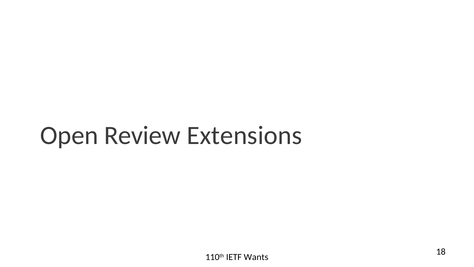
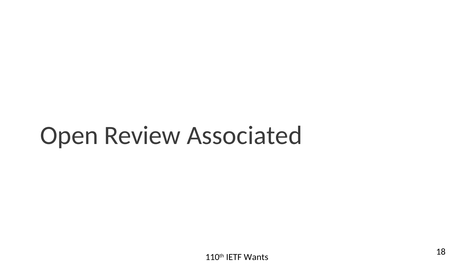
Extensions: Extensions -> Associated (244, 135)
